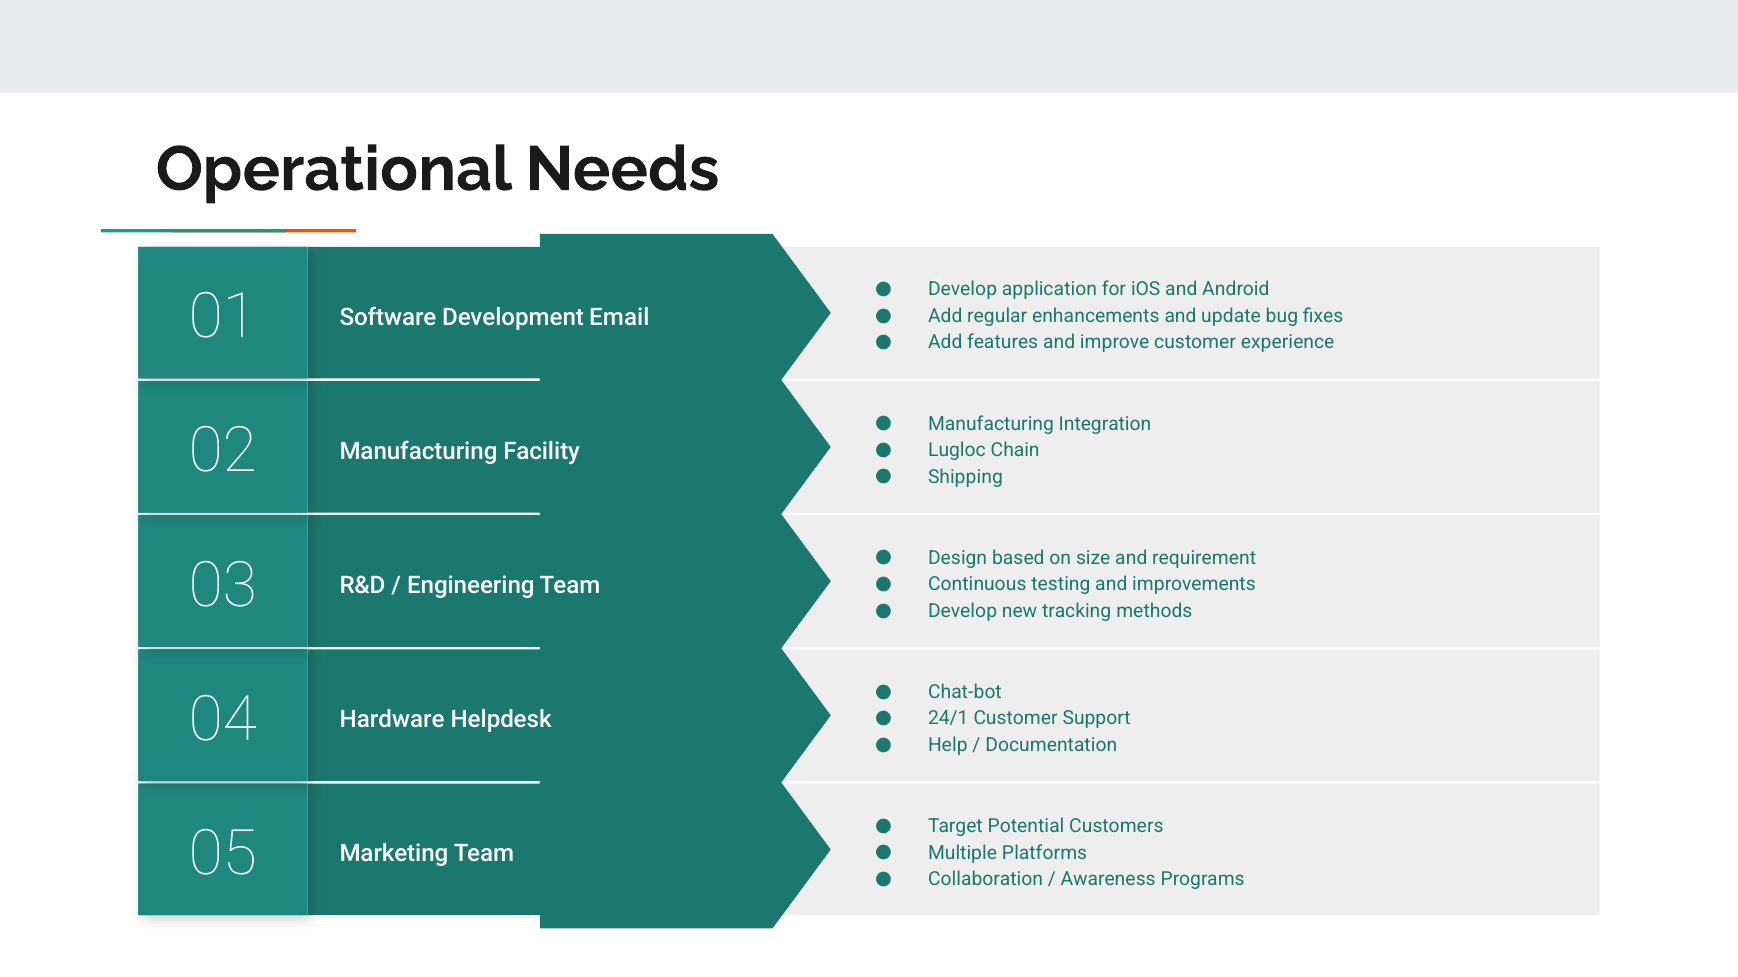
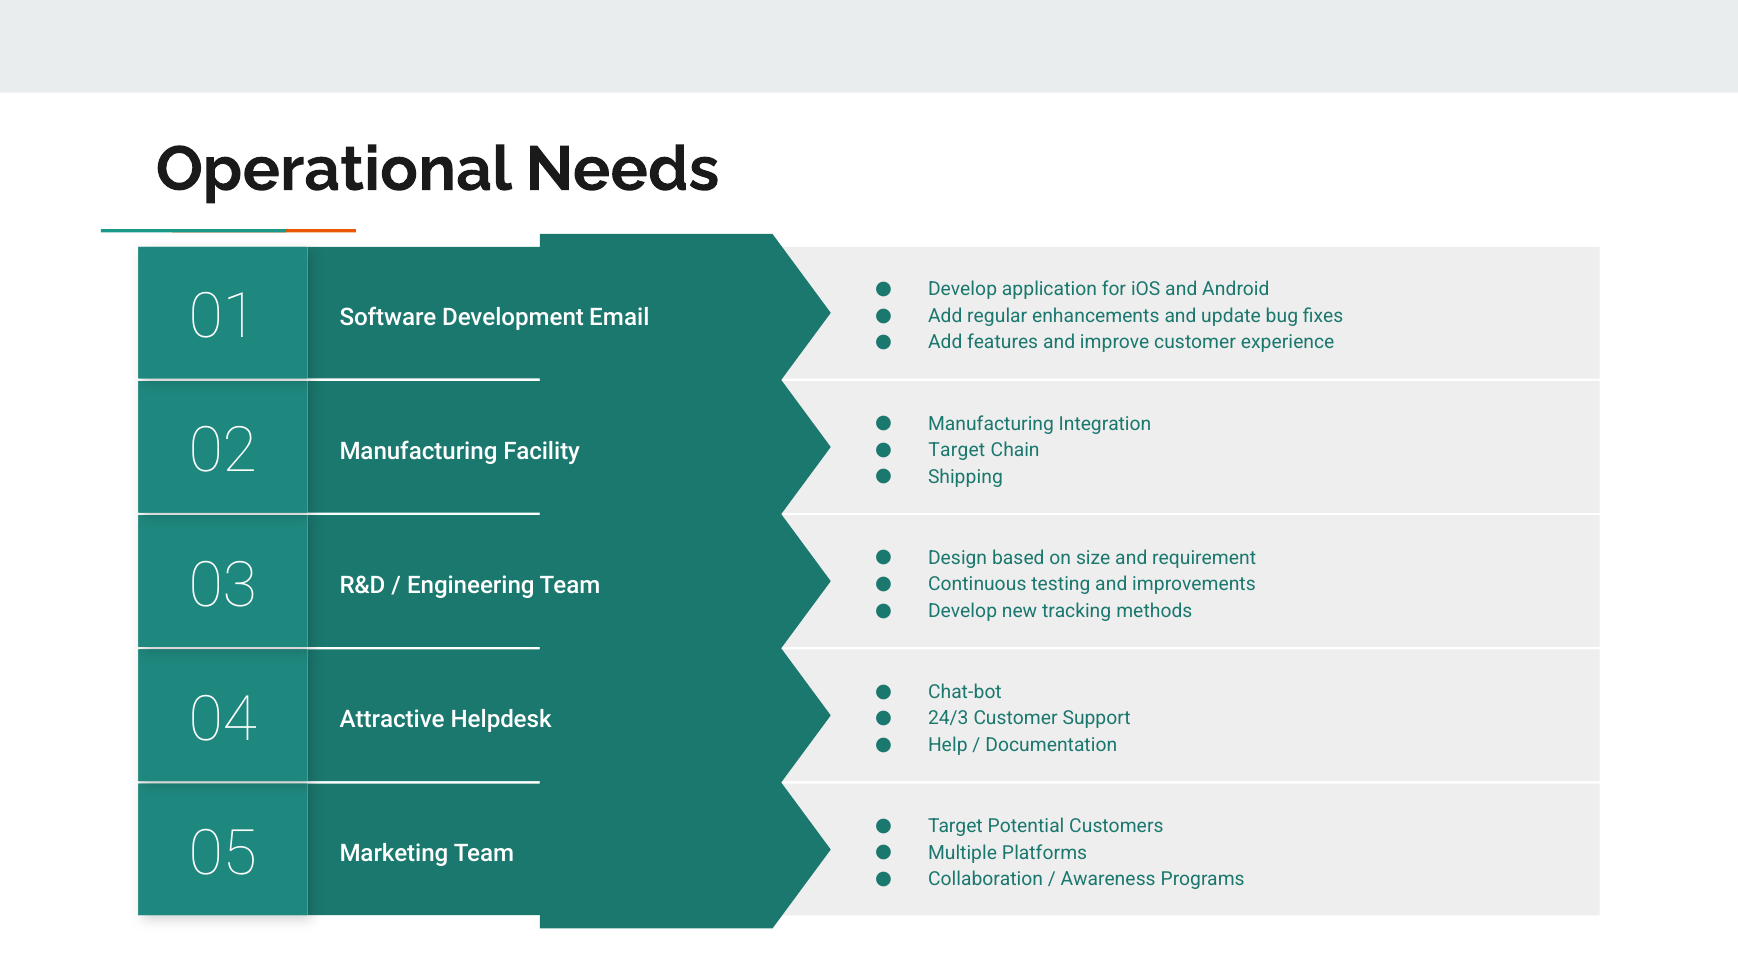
Lugloc: Lugloc -> Target (957, 451)
24/1: 24/1 -> 24/3 (948, 719)
Hardware: Hardware -> Attractive (392, 720)
